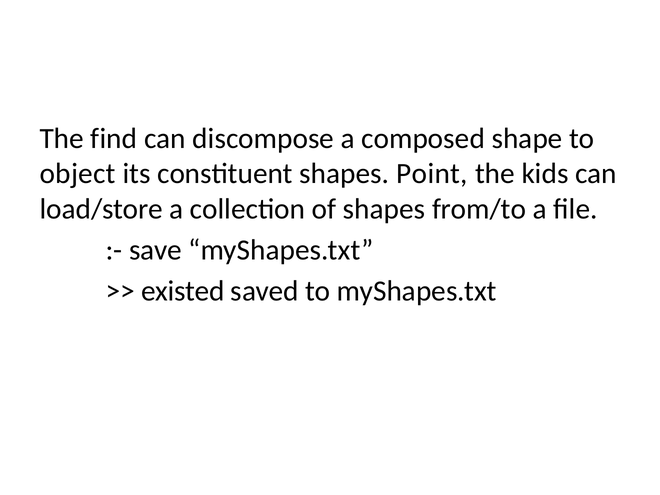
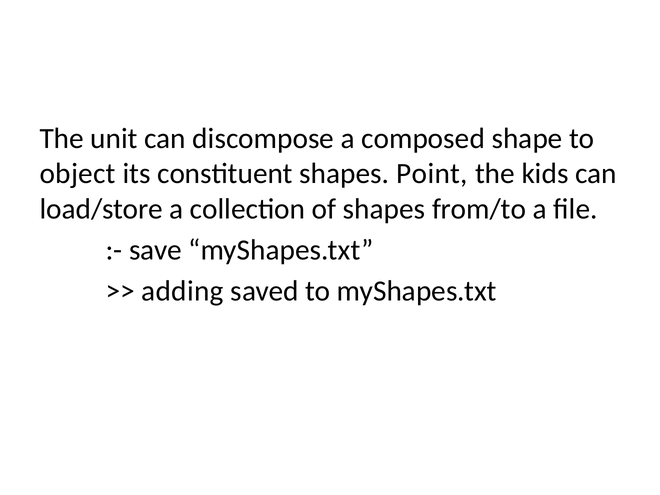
find: find -> unit (114, 138)
existed: existed -> adding (183, 291)
